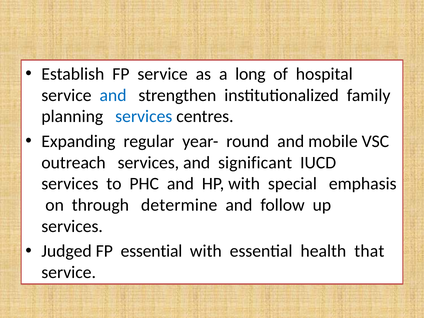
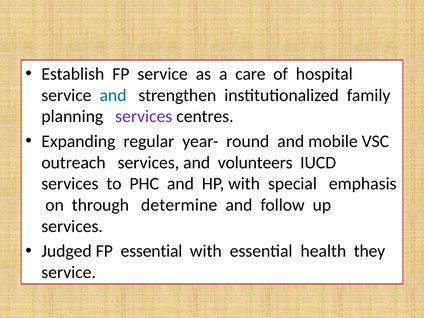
long: long -> care (250, 74)
services colour: blue -> purple (144, 116)
significant: significant -> volunteers (255, 163)
that: that -> they (369, 251)
